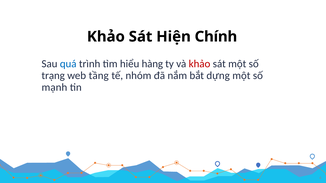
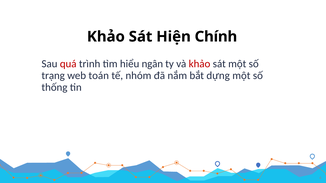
quá colour: blue -> red (68, 64)
hàng: hàng -> ngân (152, 64)
tầng: tầng -> toán (99, 76)
mạnh: mạnh -> thống (54, 87)
